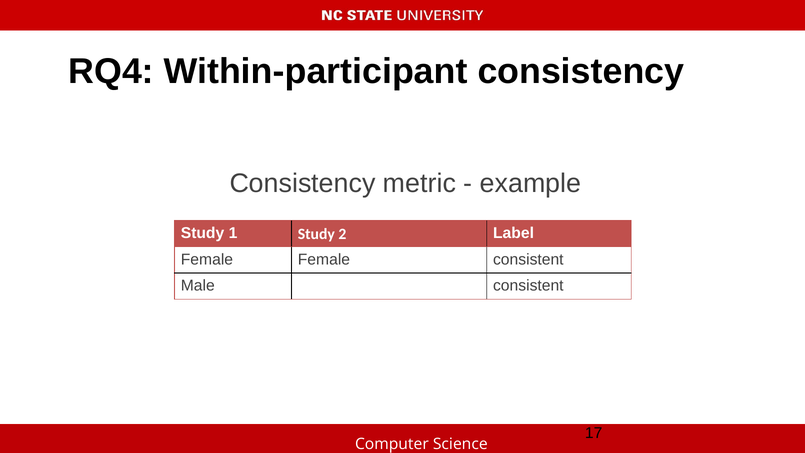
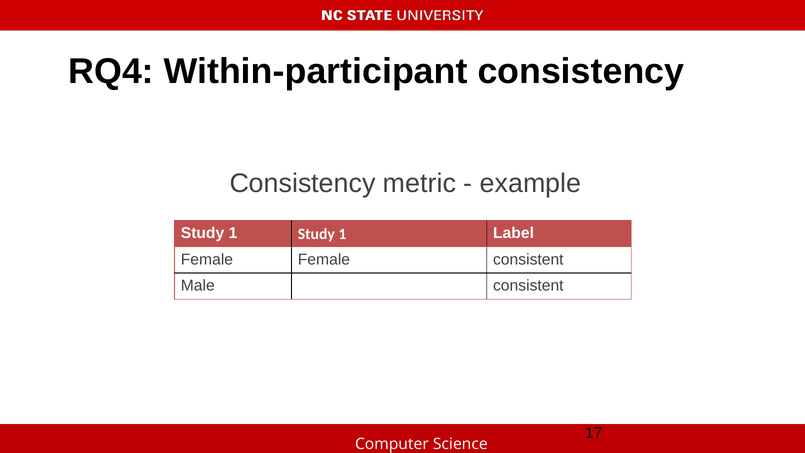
1 Study 2: 2 -> 1 (342, 234)
